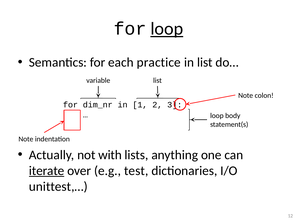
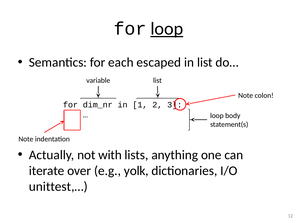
practice: practice -> escaped (159, 62)
iterate underline: present -> none (47, 171)
test: test -> yolk (136, 171)
